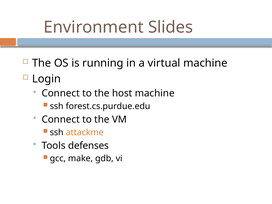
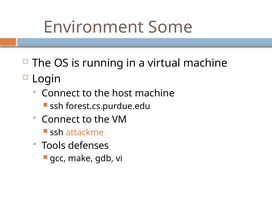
Slides: Slides -> Some (170, 27)
